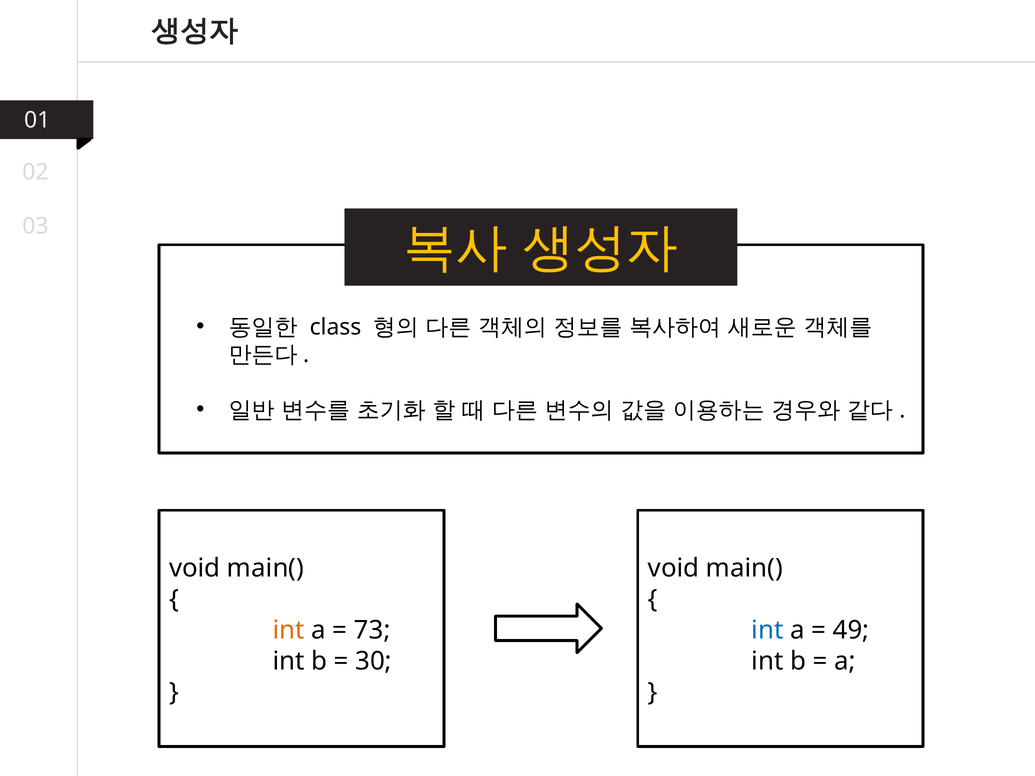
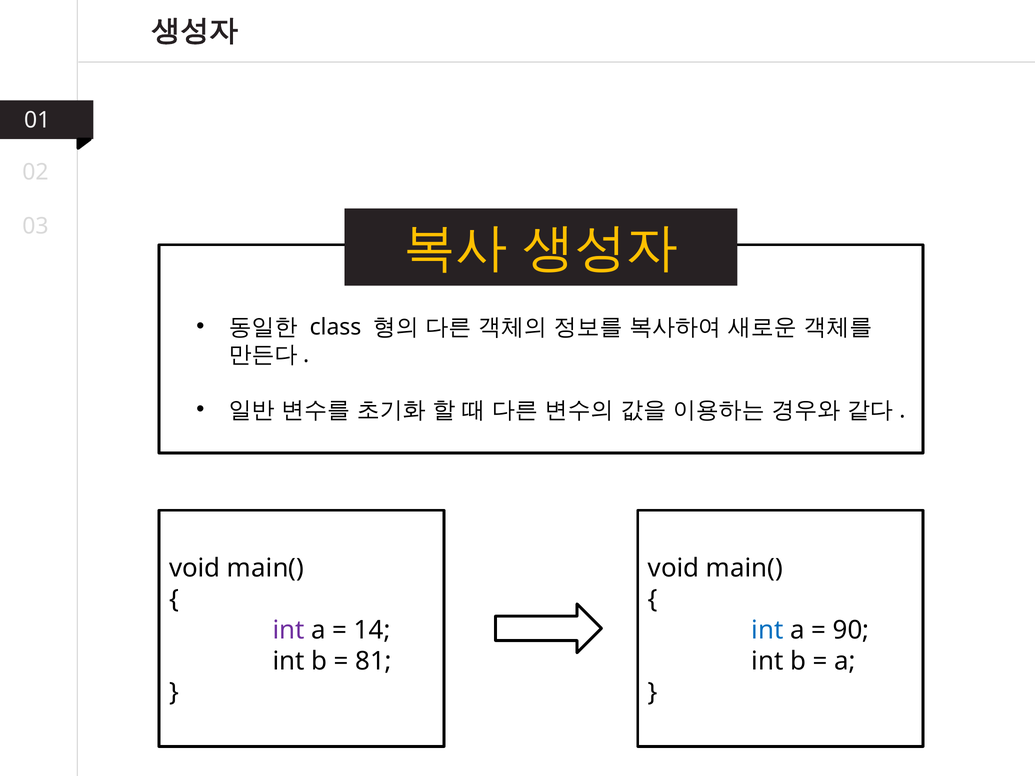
int colour: orange -> purple (289, 630)
73: 73 -> 14 (372, 630)
49: 49 -> 90 (851, 630)
30: 30 -> 81 (374, 661)
